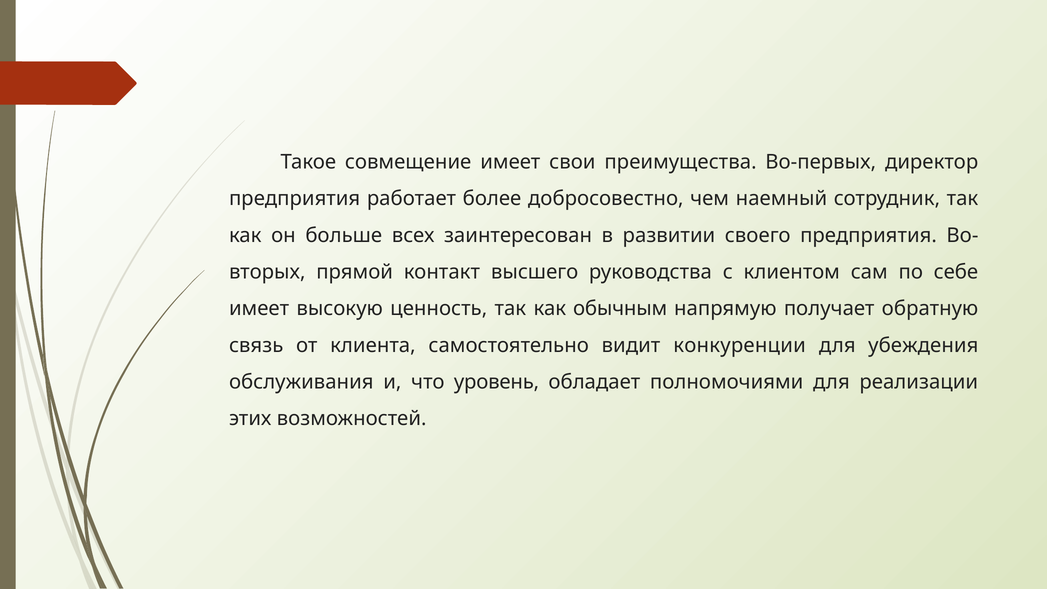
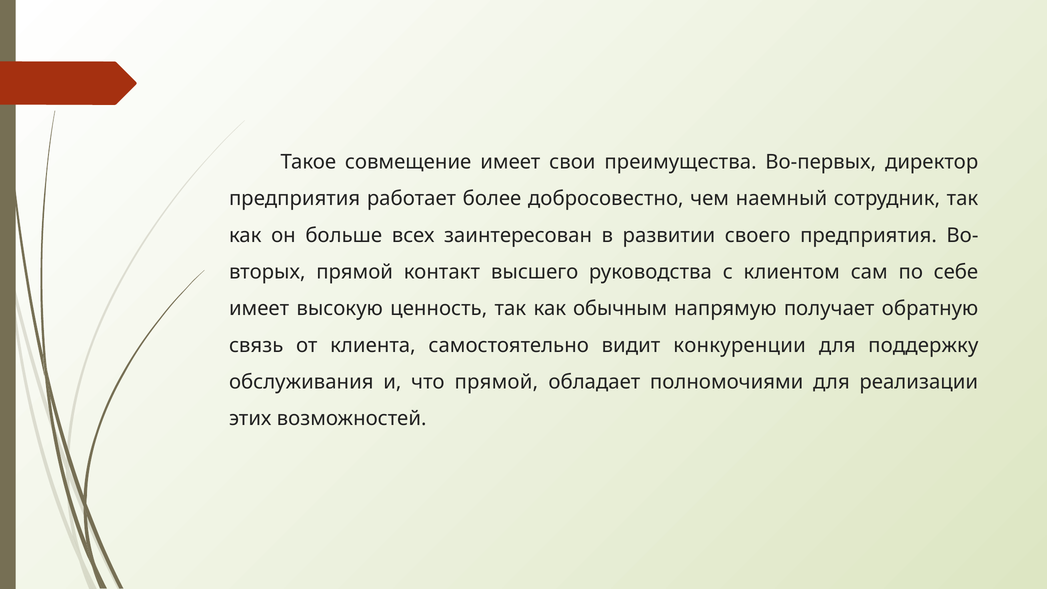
убеждения: убеждения -> поддержку (923, 345)
что уровень: уровень -> прямой (496, 382)
